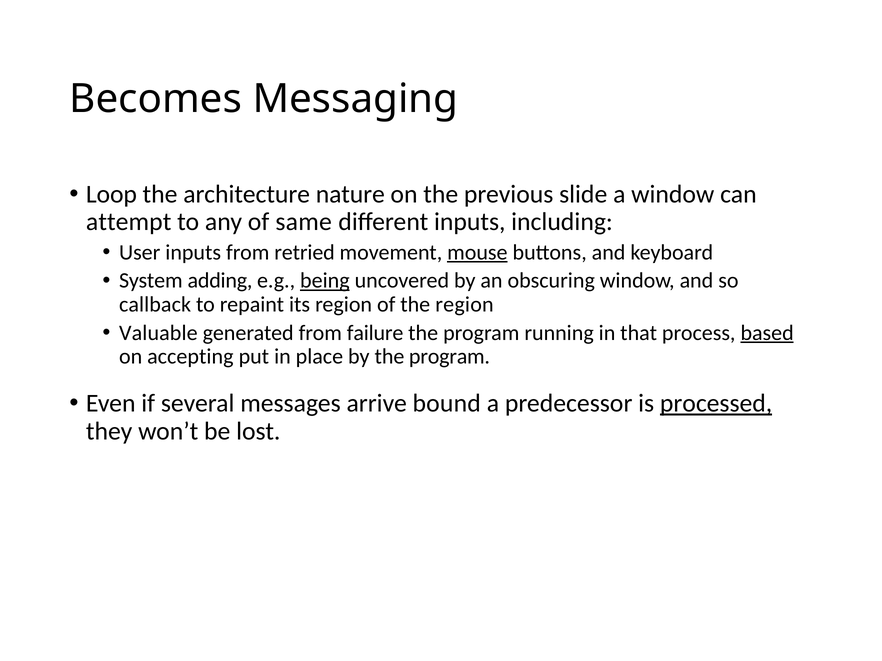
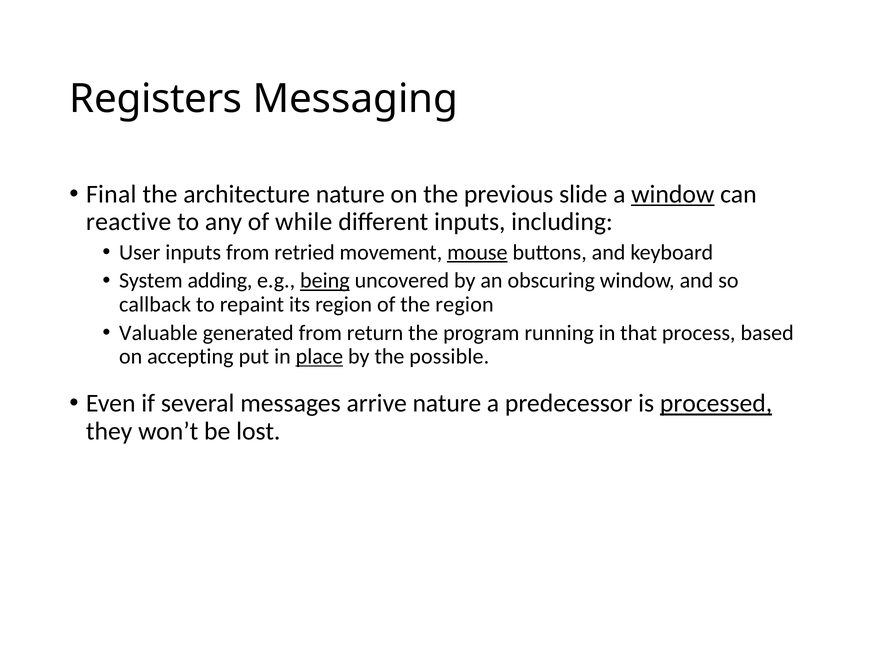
Becomes: Becomes -> Registers (156, 99)
Loop: Loop -> Final (111, 194)
window underline: none -> present (673, 194)
attempt: attempt -> reactive (129, 222)
same: same -> while (304, 222)
failure: failure -> return (375, 333)
based underline: present -> none (767, 333)
place underline: none -> present (319, 357)
by the program: program -> possible (449, 357)
arrive bound: bound -> nature (447, 404)
